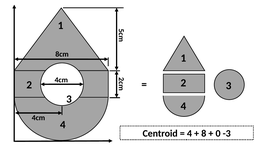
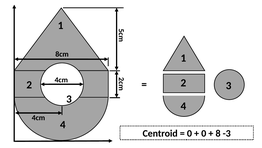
4: 4 -> 0 (189, 133)
8: 8 -> 0 (204, 133)
0: 0 -> 8 (218, 133)
